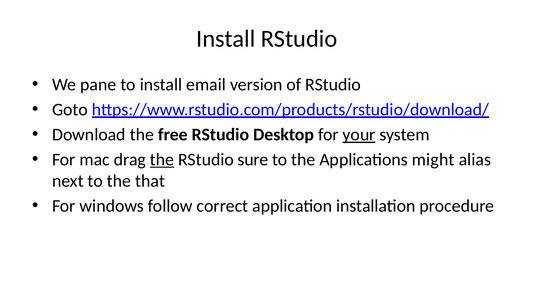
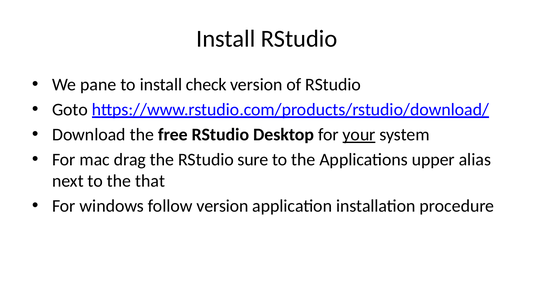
email: email -> check (206, 85)
the underline: present -> none (162, 160)
might: might -> upper (433, 160)
follow correct: correct -> version (222, 206)
